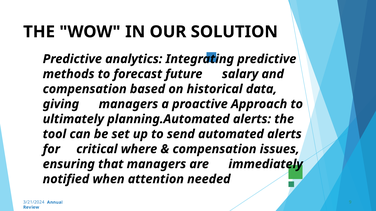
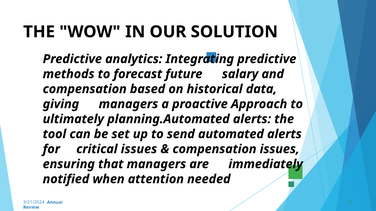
critical where: where -> issues (139, 149)
